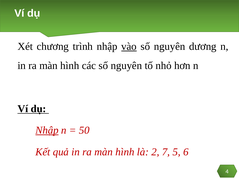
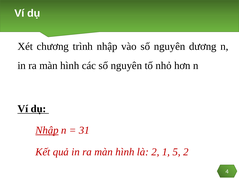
vào underline: present -> none (129, 47)
50: 50 -> 31 (84, 131)
7: 7 -> 1 (166, 152)
5 6: 6 -> 2 (186, 152)
